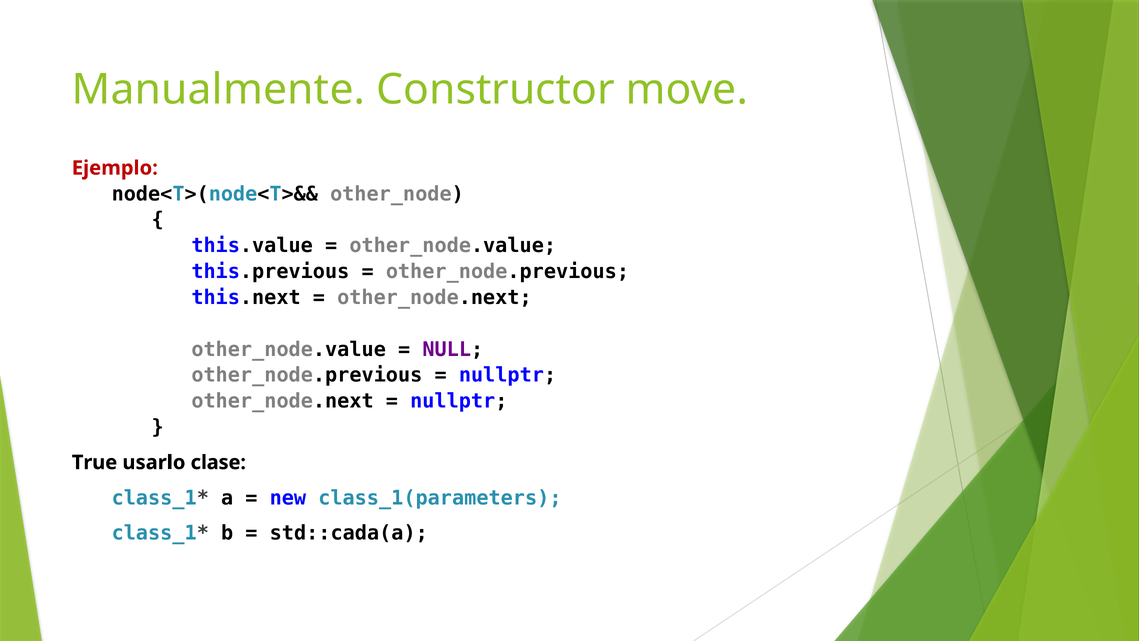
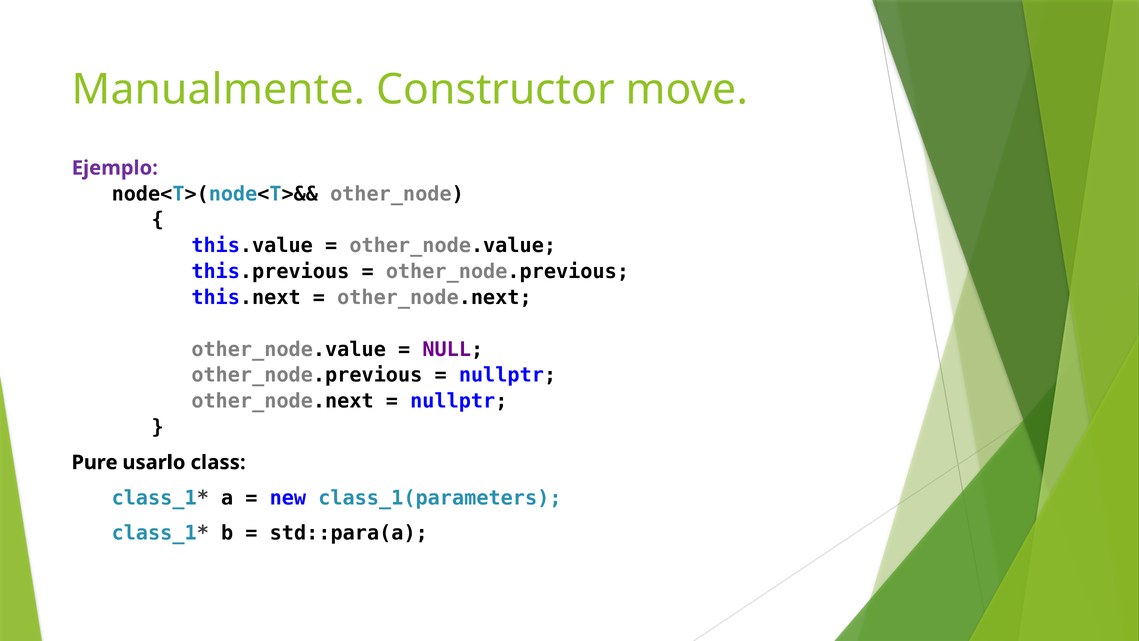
Ejemplo colour: red -> purple (115, 168)
True: True -> Pure (95, 462)
clase: clase -> class (218, 462)
std::cada(a: std::cada(a -> std::para(a (349, 533)
